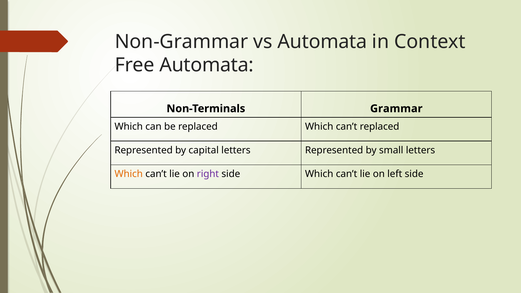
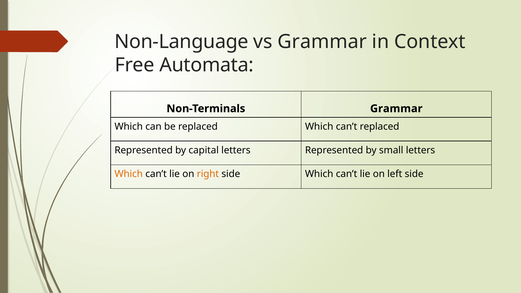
Non-Grammar: Non-Grammar -> Non-Language (182, 42)
vs Automata: Automata -> Grammar (322, 42)
right colour: purple -> orange (208, 174)
